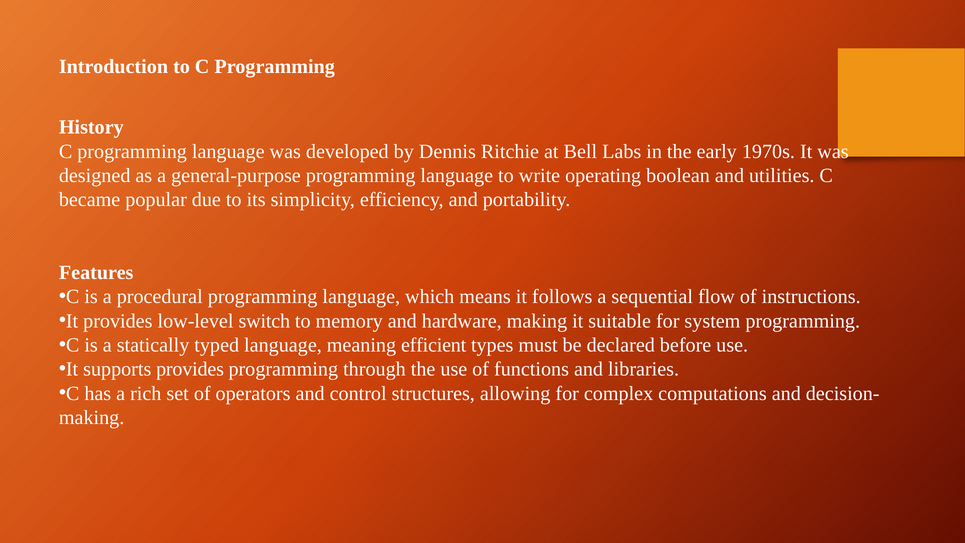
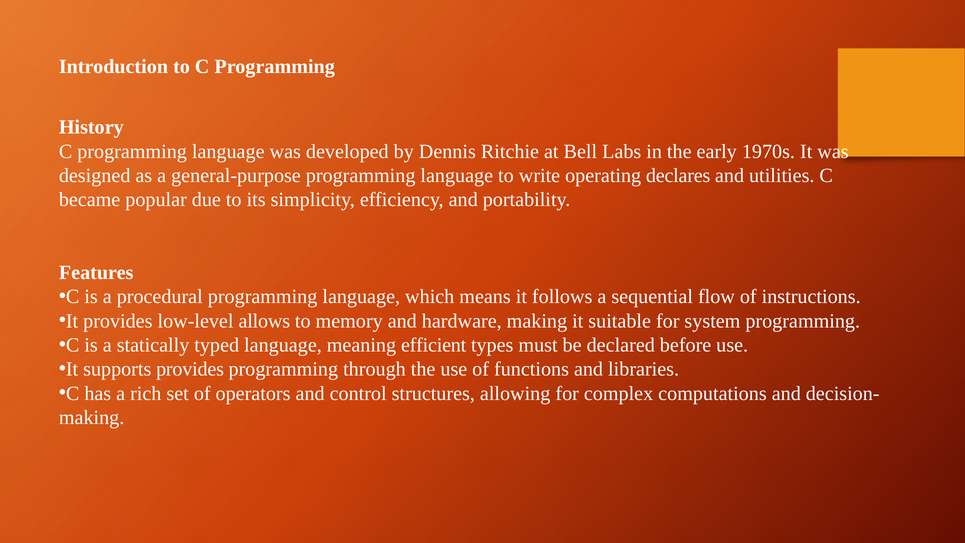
boolean: boolean -> declares (678, 176)
switch: switch -> allows (264, 321)
